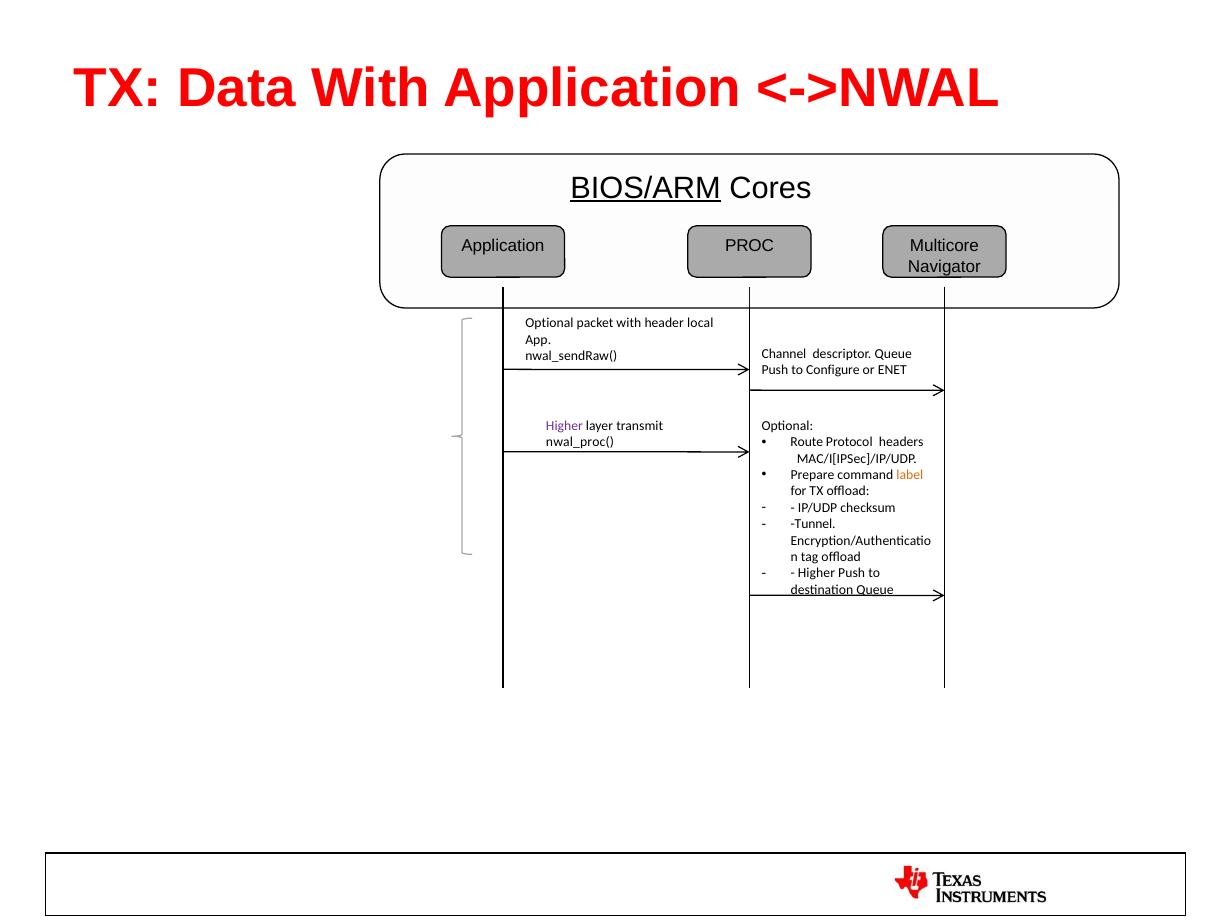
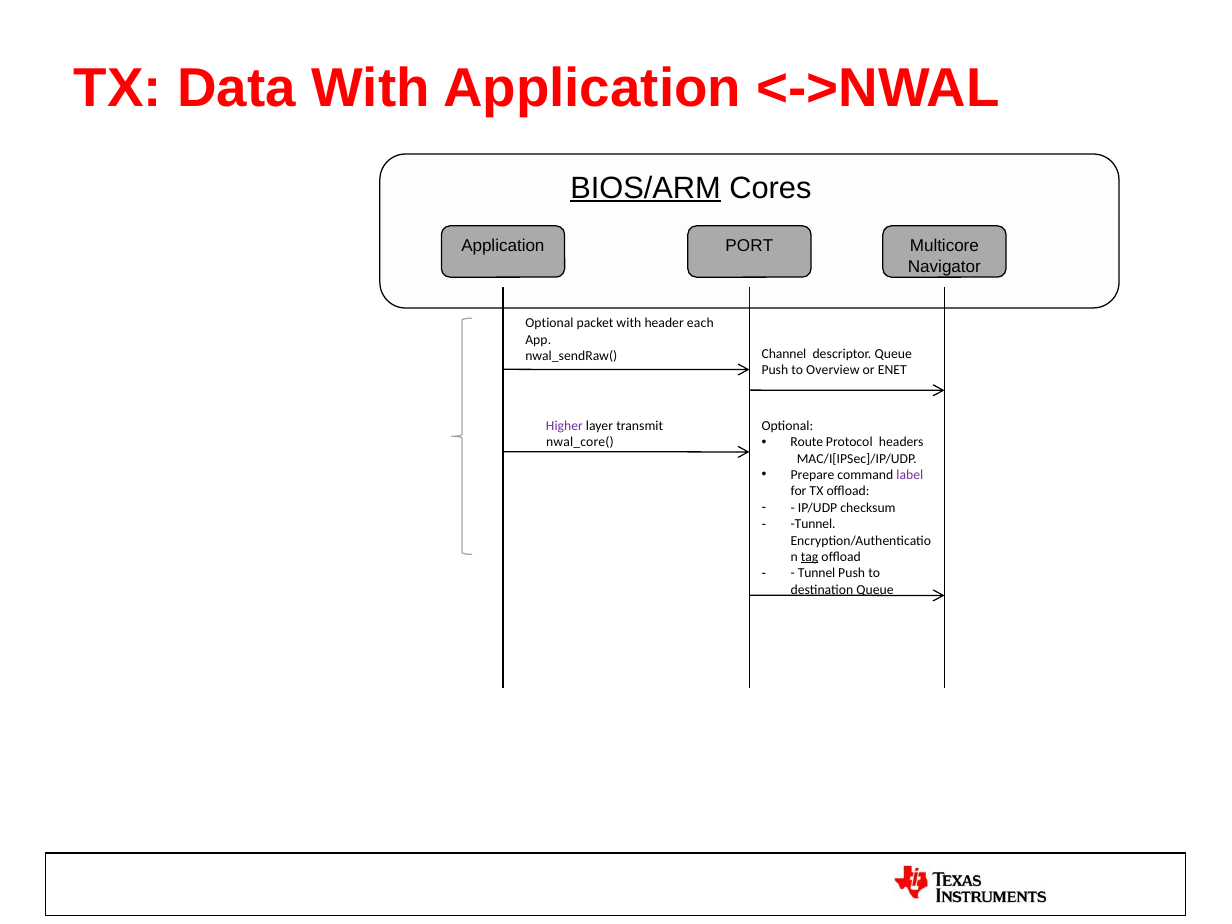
PROC: PROC -> PORT (749, 246)
local: local -> each (700, 323)
Configure: Configure -> Overview (833, 370)
nwal_proc(: nwal_proc( -> nwal_core( (580, 442)
label colour: orange -> purple (910, 475)
tag underline: none -> present (810, 557)
Higher: Higher -> Tunnel (817, 573)
